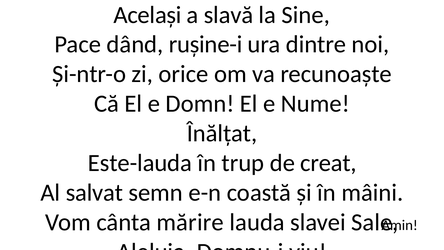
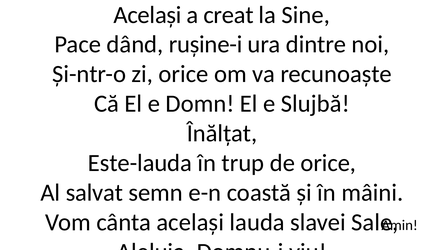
slavă: slavă -> creat (229, 15)
Nume: Nume -> Slujbă (315, 104)
de creat: creat -> orice (328, 163)
cânta mărire: mărire -> același (190, 222)
